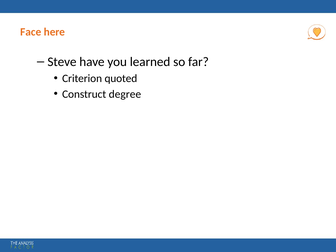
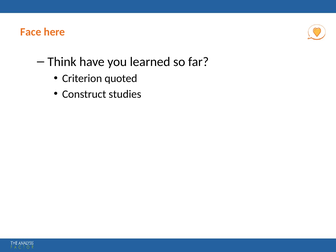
Steve: Steve -> Think (62, 62)
degree: degree -> studies (125, 94)
